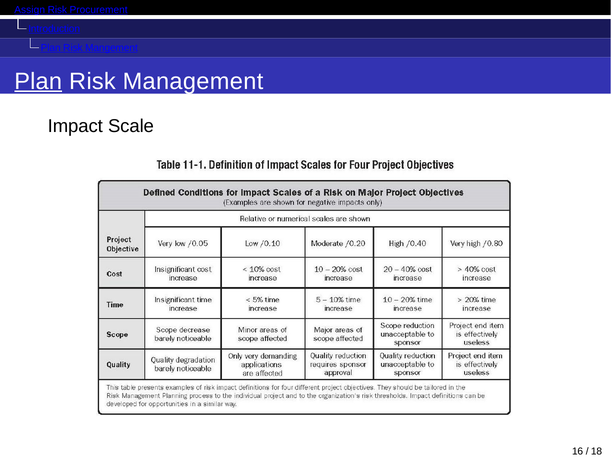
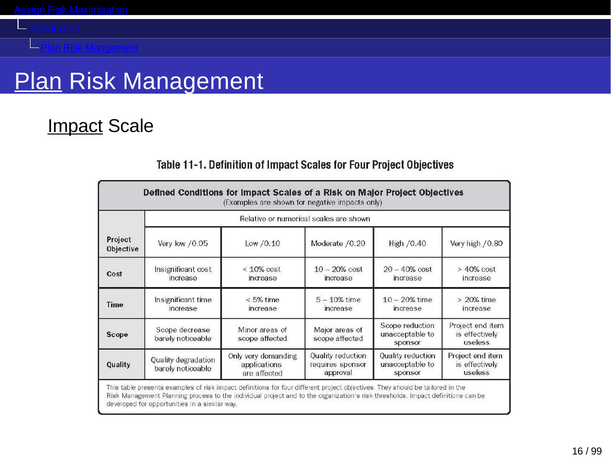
Procurement: Procurement -> Maximisation (99, 10)
Impact underline: none -> present (75, 126)
18: 18 -> 99 (597, 451)
